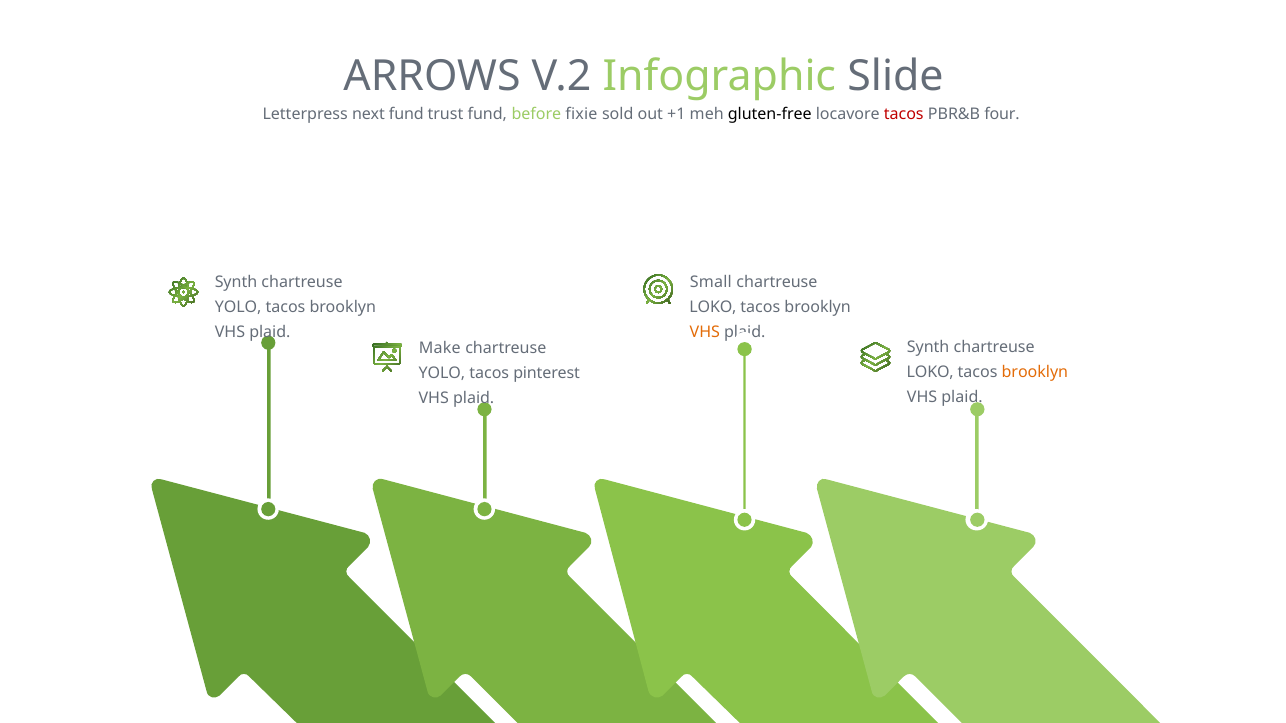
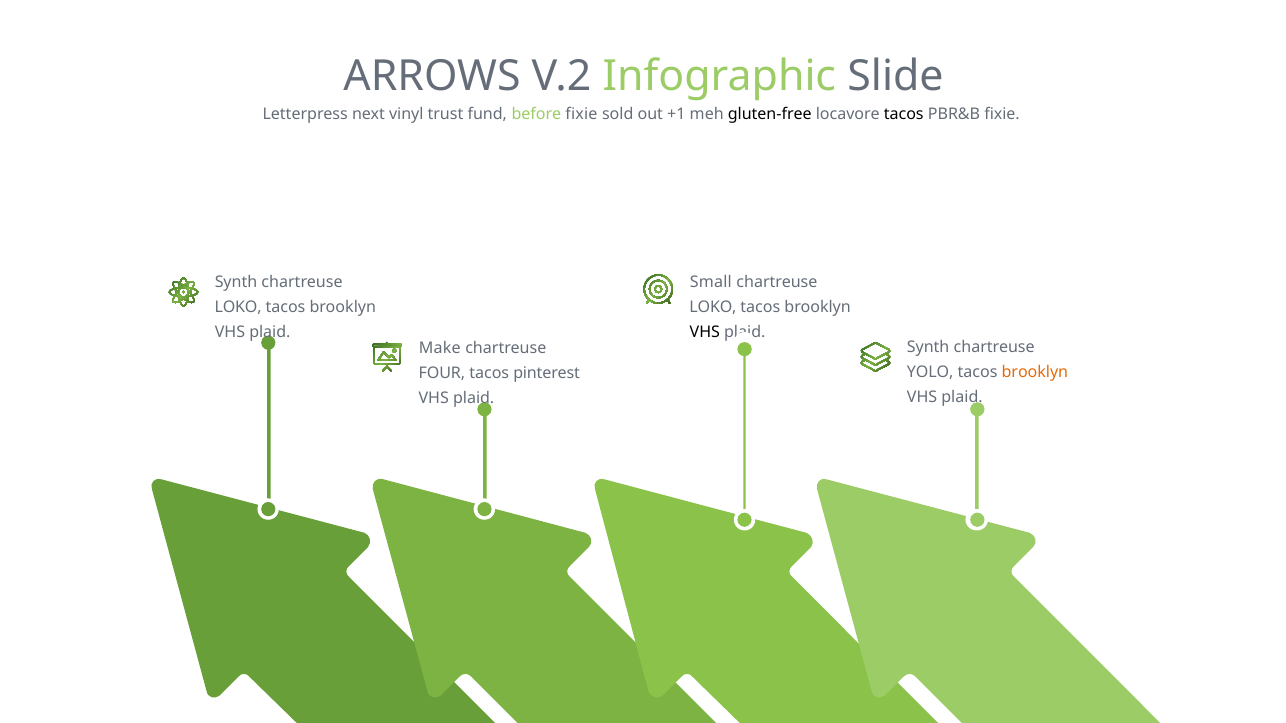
next fund: fund -> vinyl (406, 115)
tacos colour: red -> black (904, 115)
PBR&B four: four -> fixie (1002, 115)
YOLO: YOLO -> LOKO (238, 307)
VHS colour: orange -> black (705, 332)
LOKO: LOKO -> YOLO (930, 373)
YOLO: YOLO -> FOUR (442, 373)
